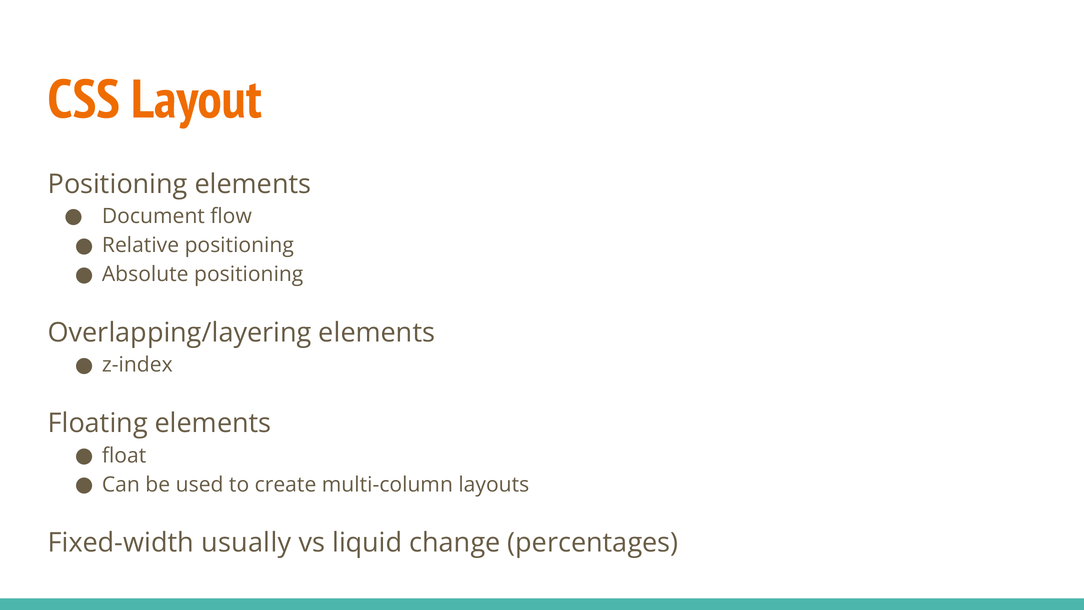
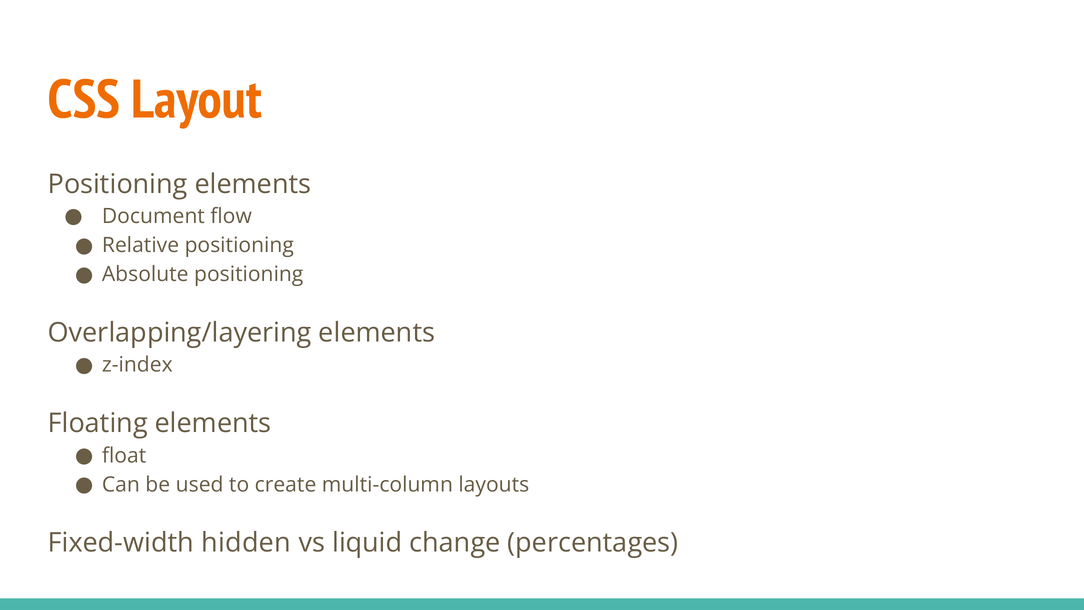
usually: usually -> hidden (246, 543)
